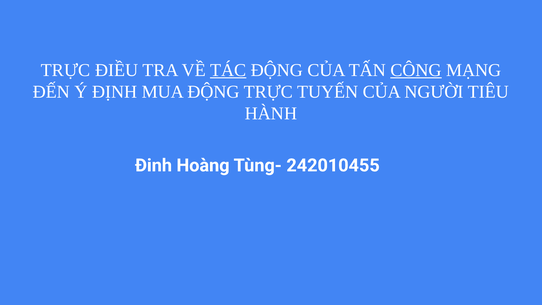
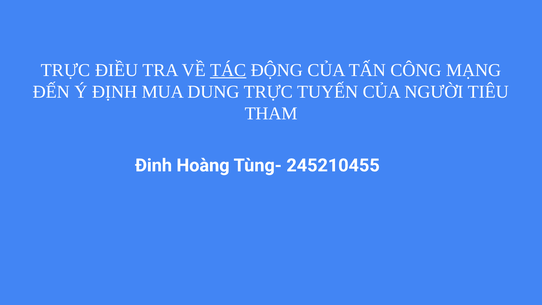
CÔNG underline: present -> none (416, 70)
MUA ĐỘNG: ĐỘNG -> DUNG (213, 92)
HÀNH: HÀNH -> THAM (271, 113)
242010455: 242010455 -> 245210455 (333, 165)
